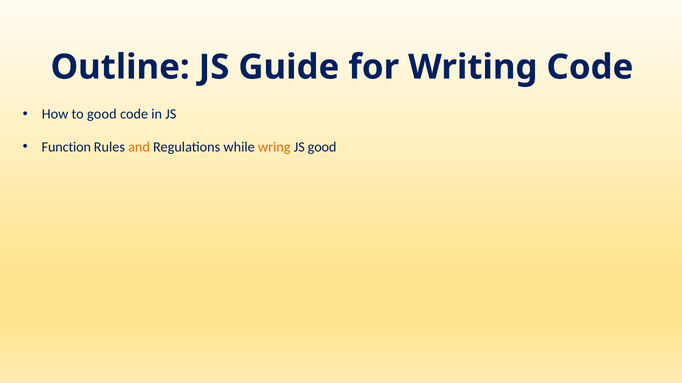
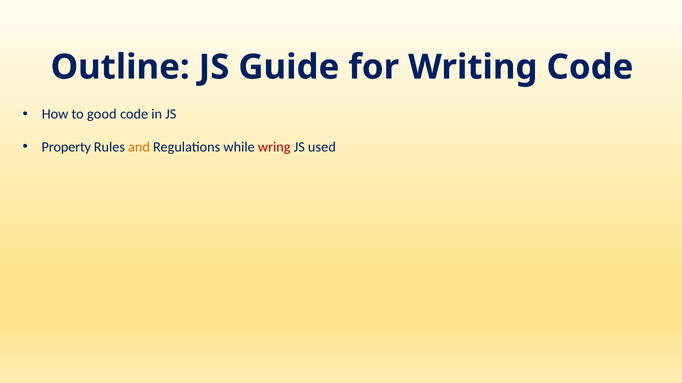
Function: Function -> Property (66, 147)
wring colour: orange -> red (274, 147)
JS good: good -> used (322, 147)
